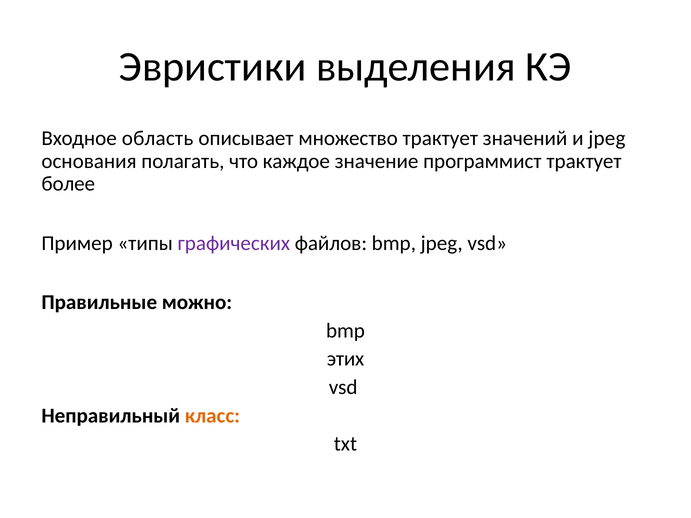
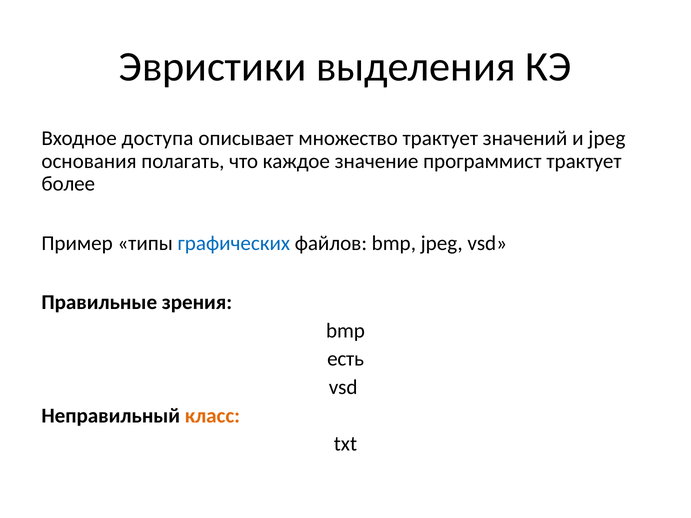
область: область -> доступа (158, 139)
графических colour: purple -> blue (234, 243)
можно: можно -> зрения (197, 302)
этих: этих -> есть (346, 359)
